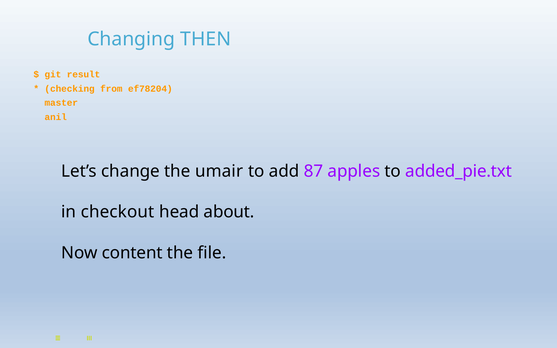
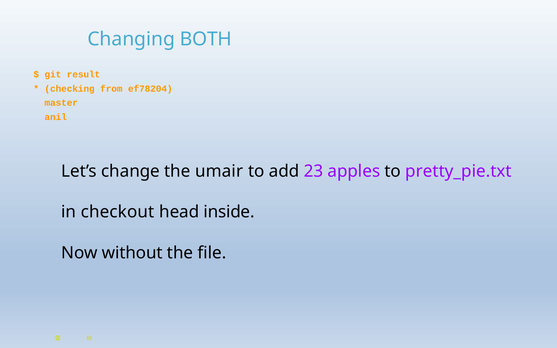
THEN: THEN -> BOTH (206, 39)
87: 87 -> 23 (314, 171)
added_pie.txt: added_pie.txt -> pretty_pie.txt (459, 171)
about: about -> inside (229, 212)
content: content -> without (132, 253)
